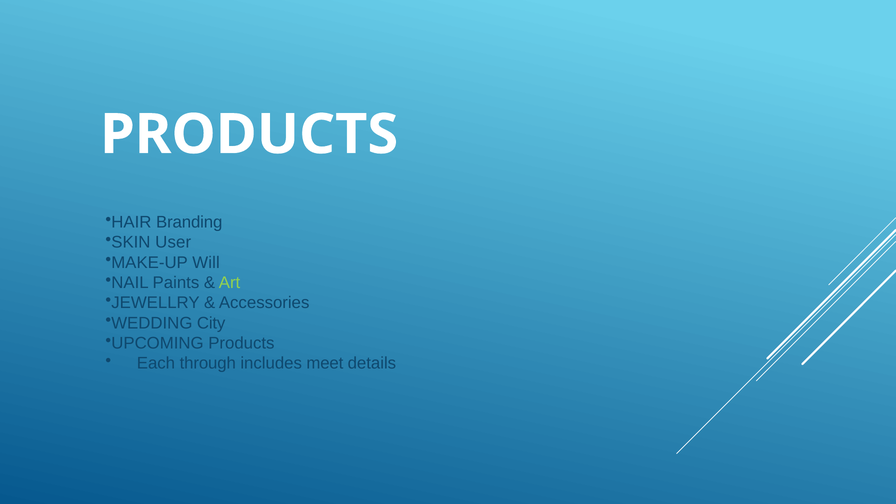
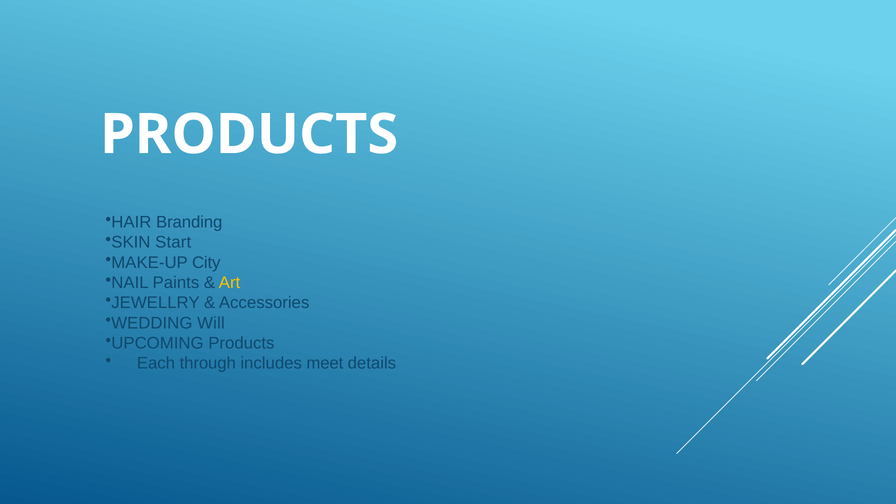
User: User -> Start (173, 242)
Will: Will -> City (206, 263)
Art colour: light green -> yellow (230, 283)
City: City -> Will (211, 323)
